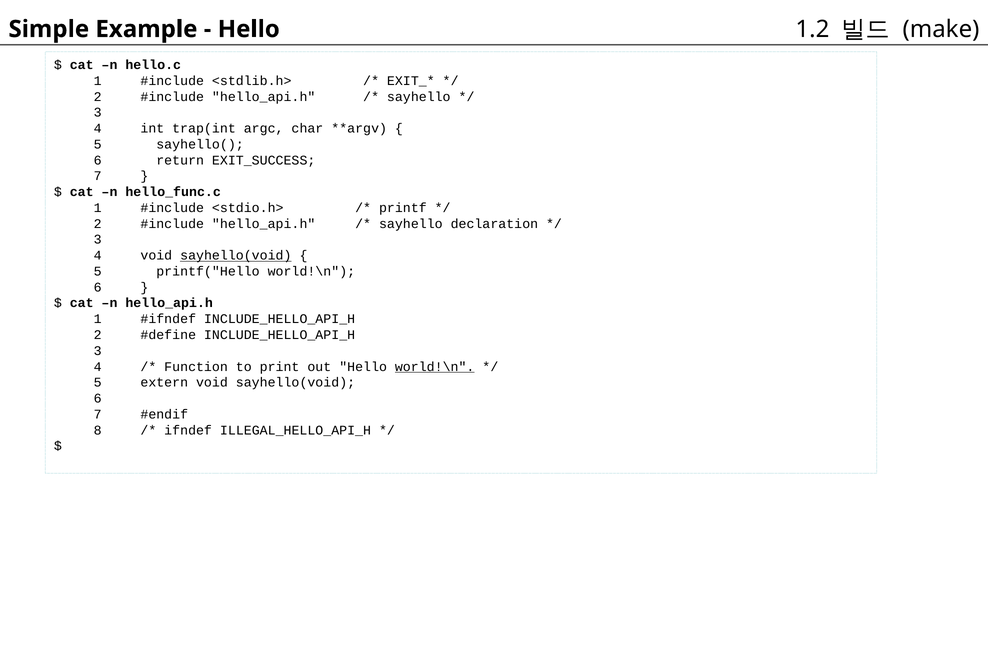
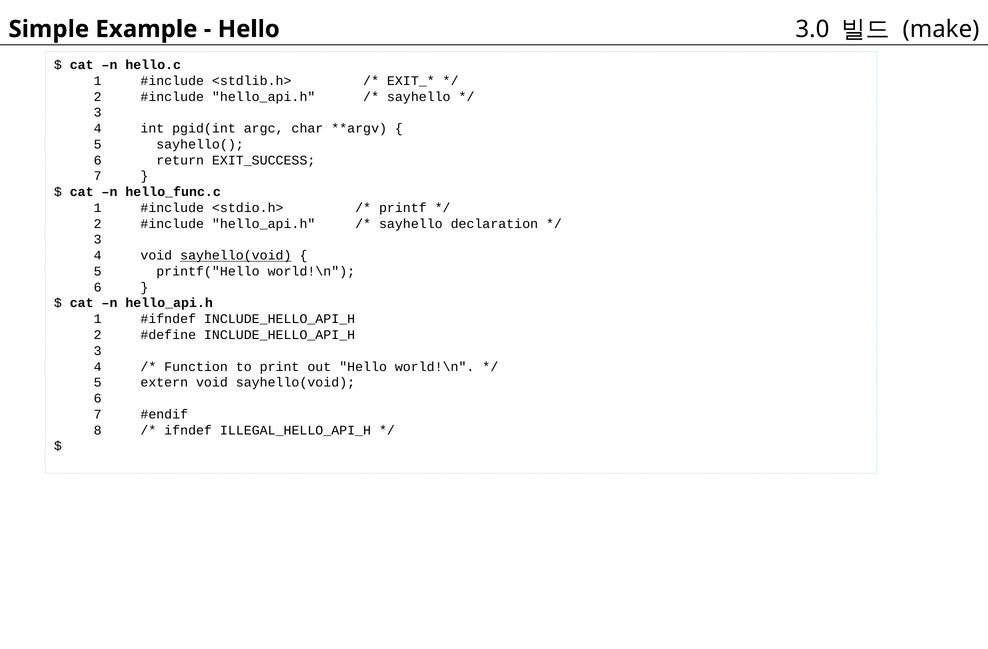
1.2: 1.2 -> 3.0 (812, 29)
trap(int: trap(int -> pgid(int (204, 128)
world!\n underline: present -> none (435, 367)
